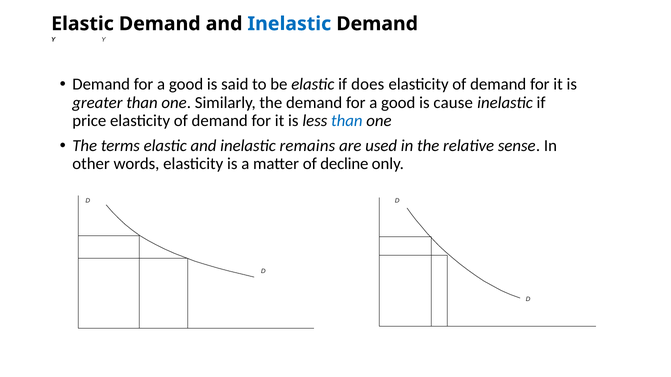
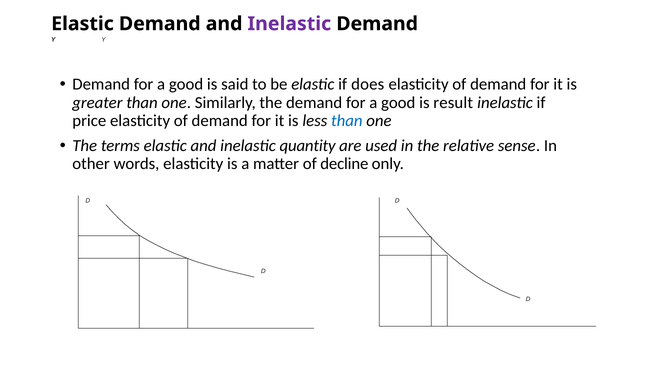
Inelastic colour: blue -> purple (289, 24)
cause: cause -> result (453, 103)
remains: remains -> quantity (308, 146)
